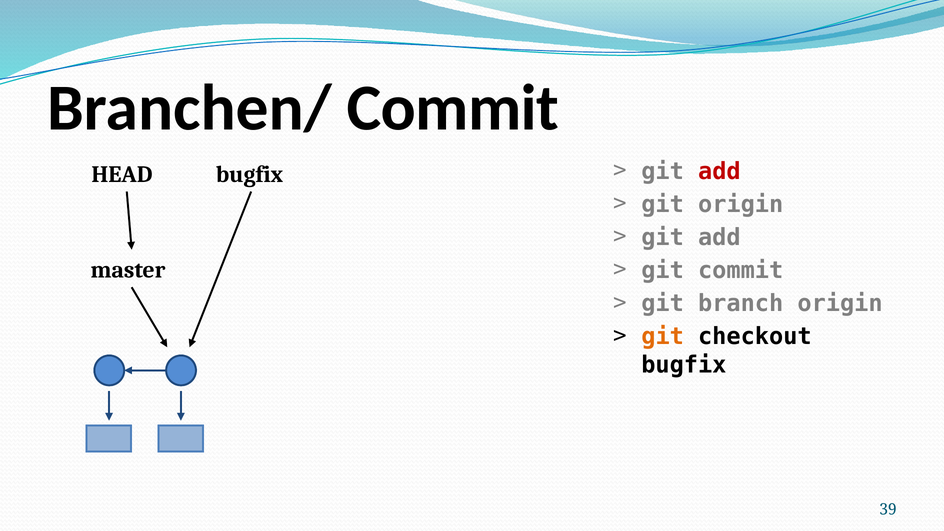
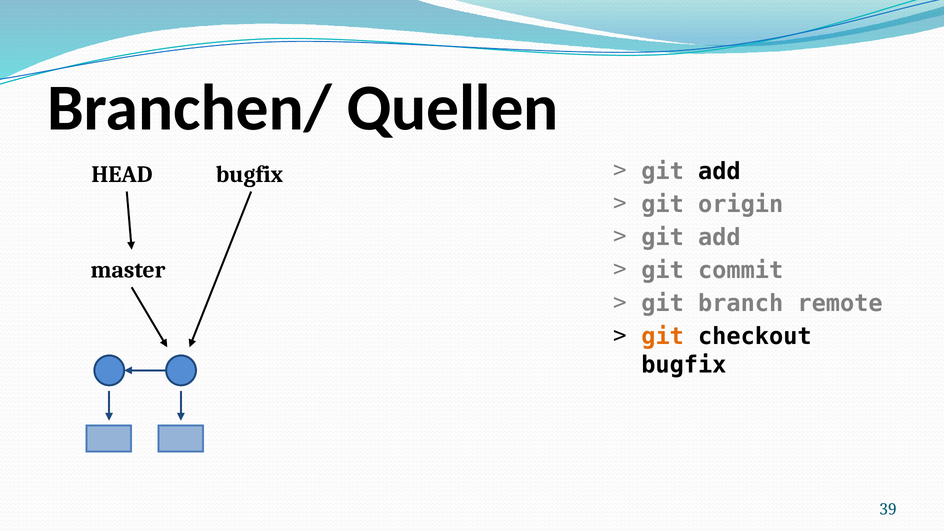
Branchen/ Commit: Commit -> Quellen (453, 108)
add colour: red -> black (719, 171)
branch origin: origin -> remote (840, 303)
